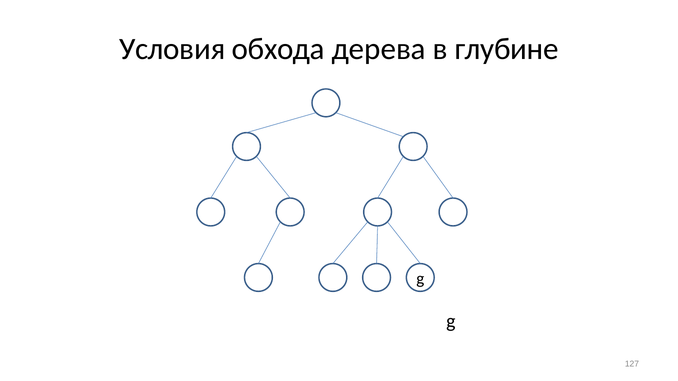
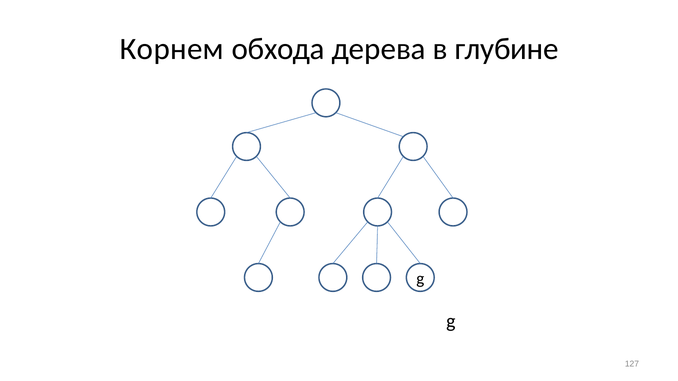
Условия: Условия -> Корнем (172, 49)
